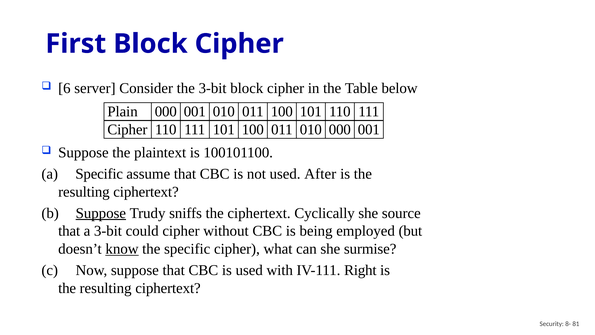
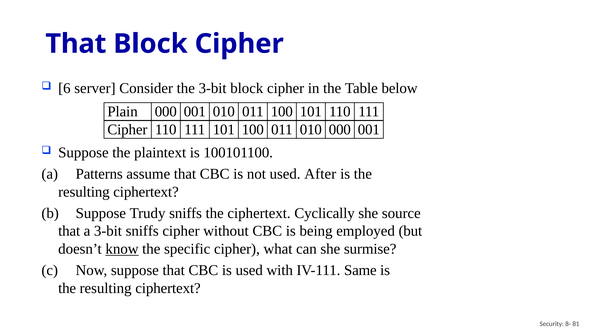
First: First -> That (76, 44)
a Specific: Specific -> Patterns (99, 174)
Suppose underline: present -> none (101, 213)
3-bit could: could -> sniffs (142, 231)
Right: Right -> Same (360, 270)
